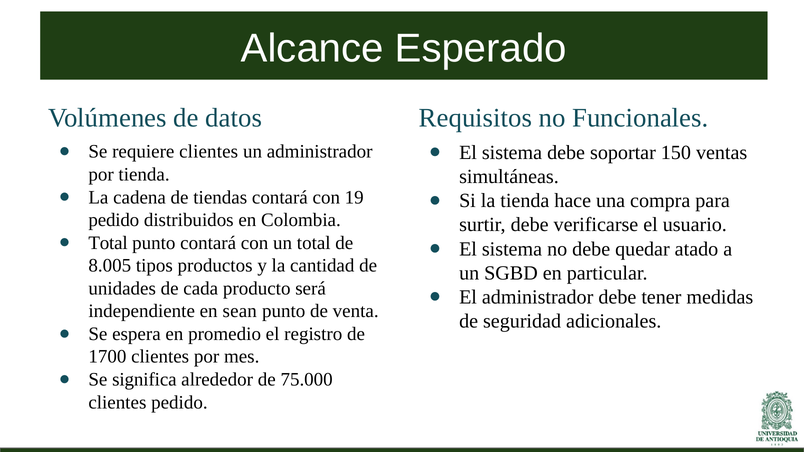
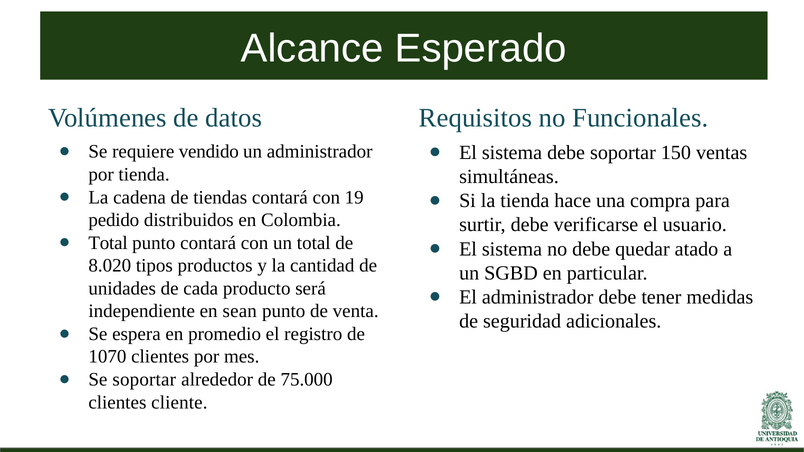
requiere clientes: clientes -> vendido (209, 152)
8.005: 8.005 -> 8.020 (110, 266)
1700: 1700 -> 1070 (107, 357)
Se significa: significa -> soportar (144, 380)
clientes pedido: pedido -> cliente (179, 403)
